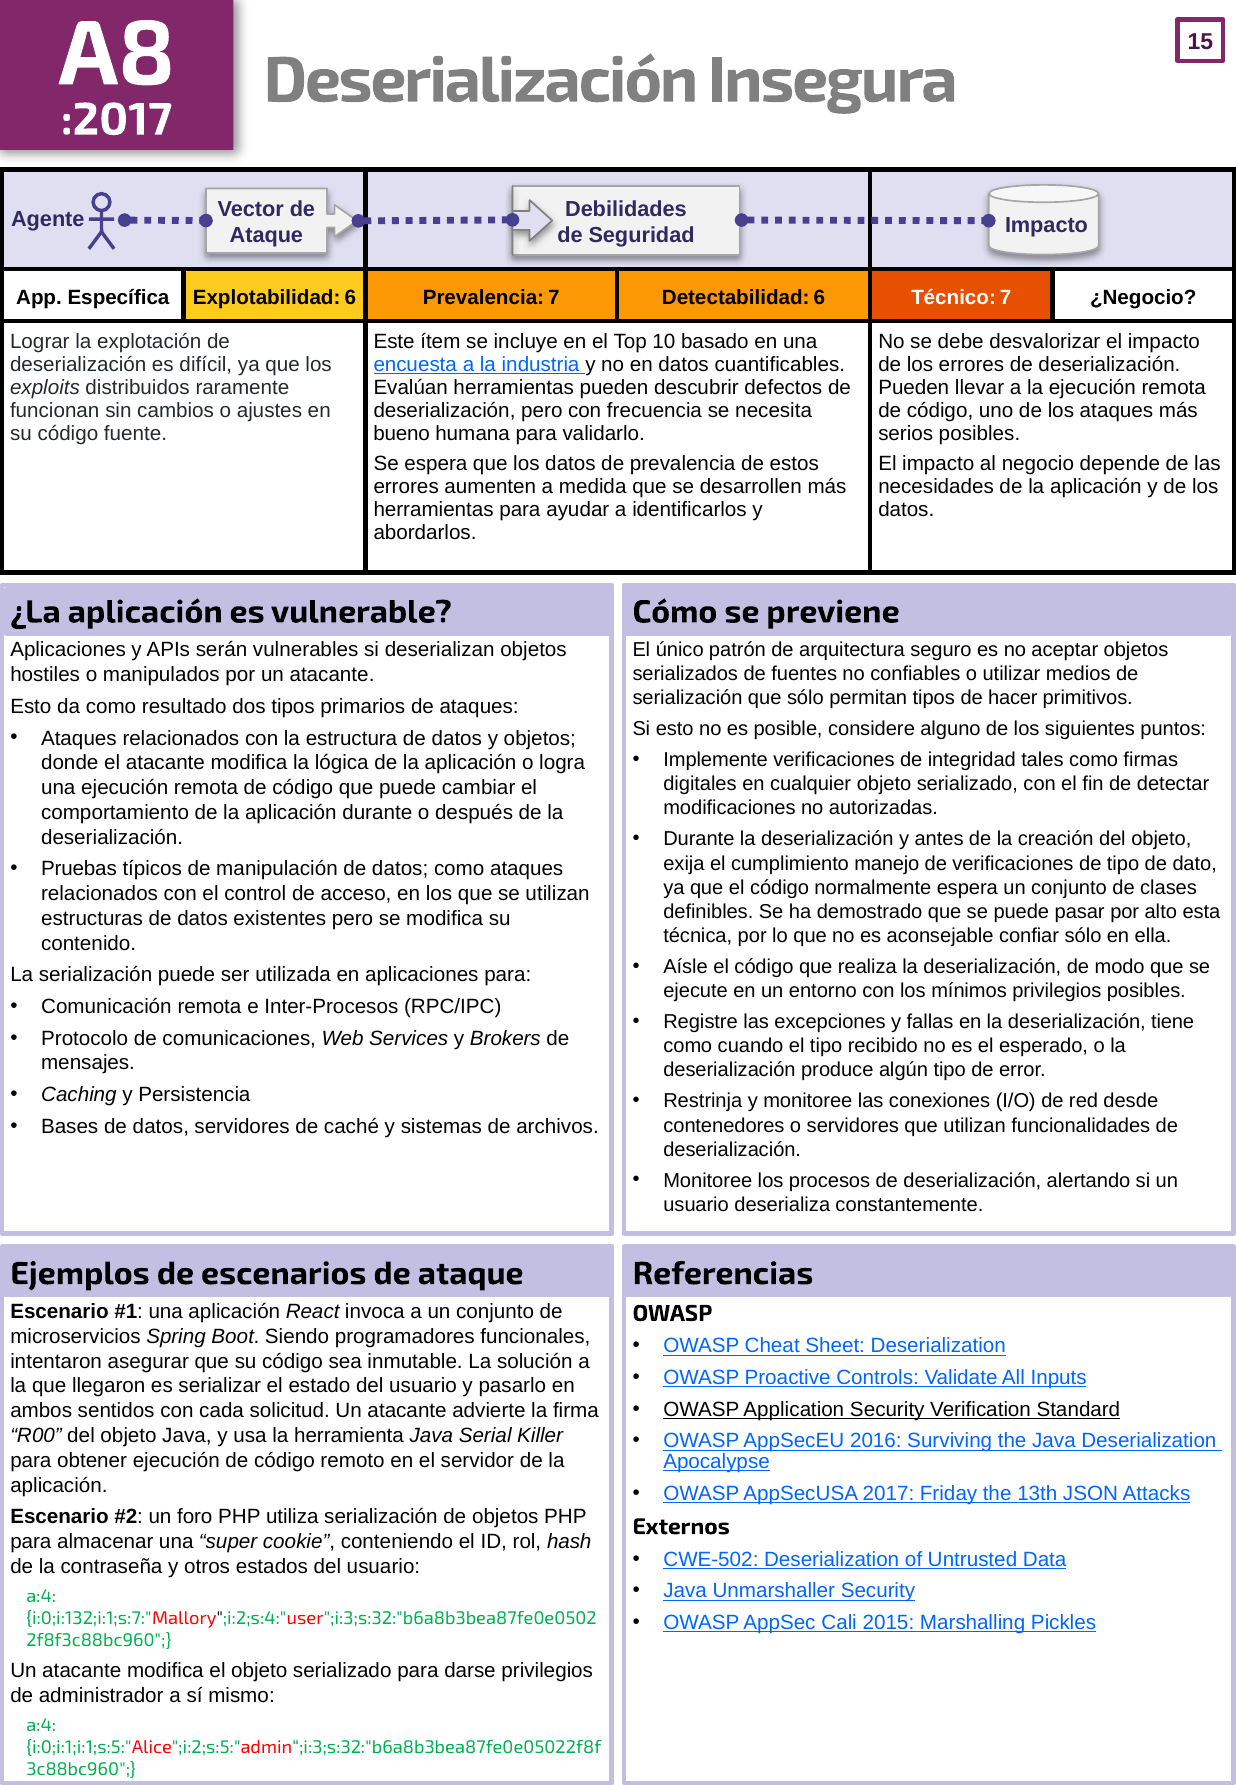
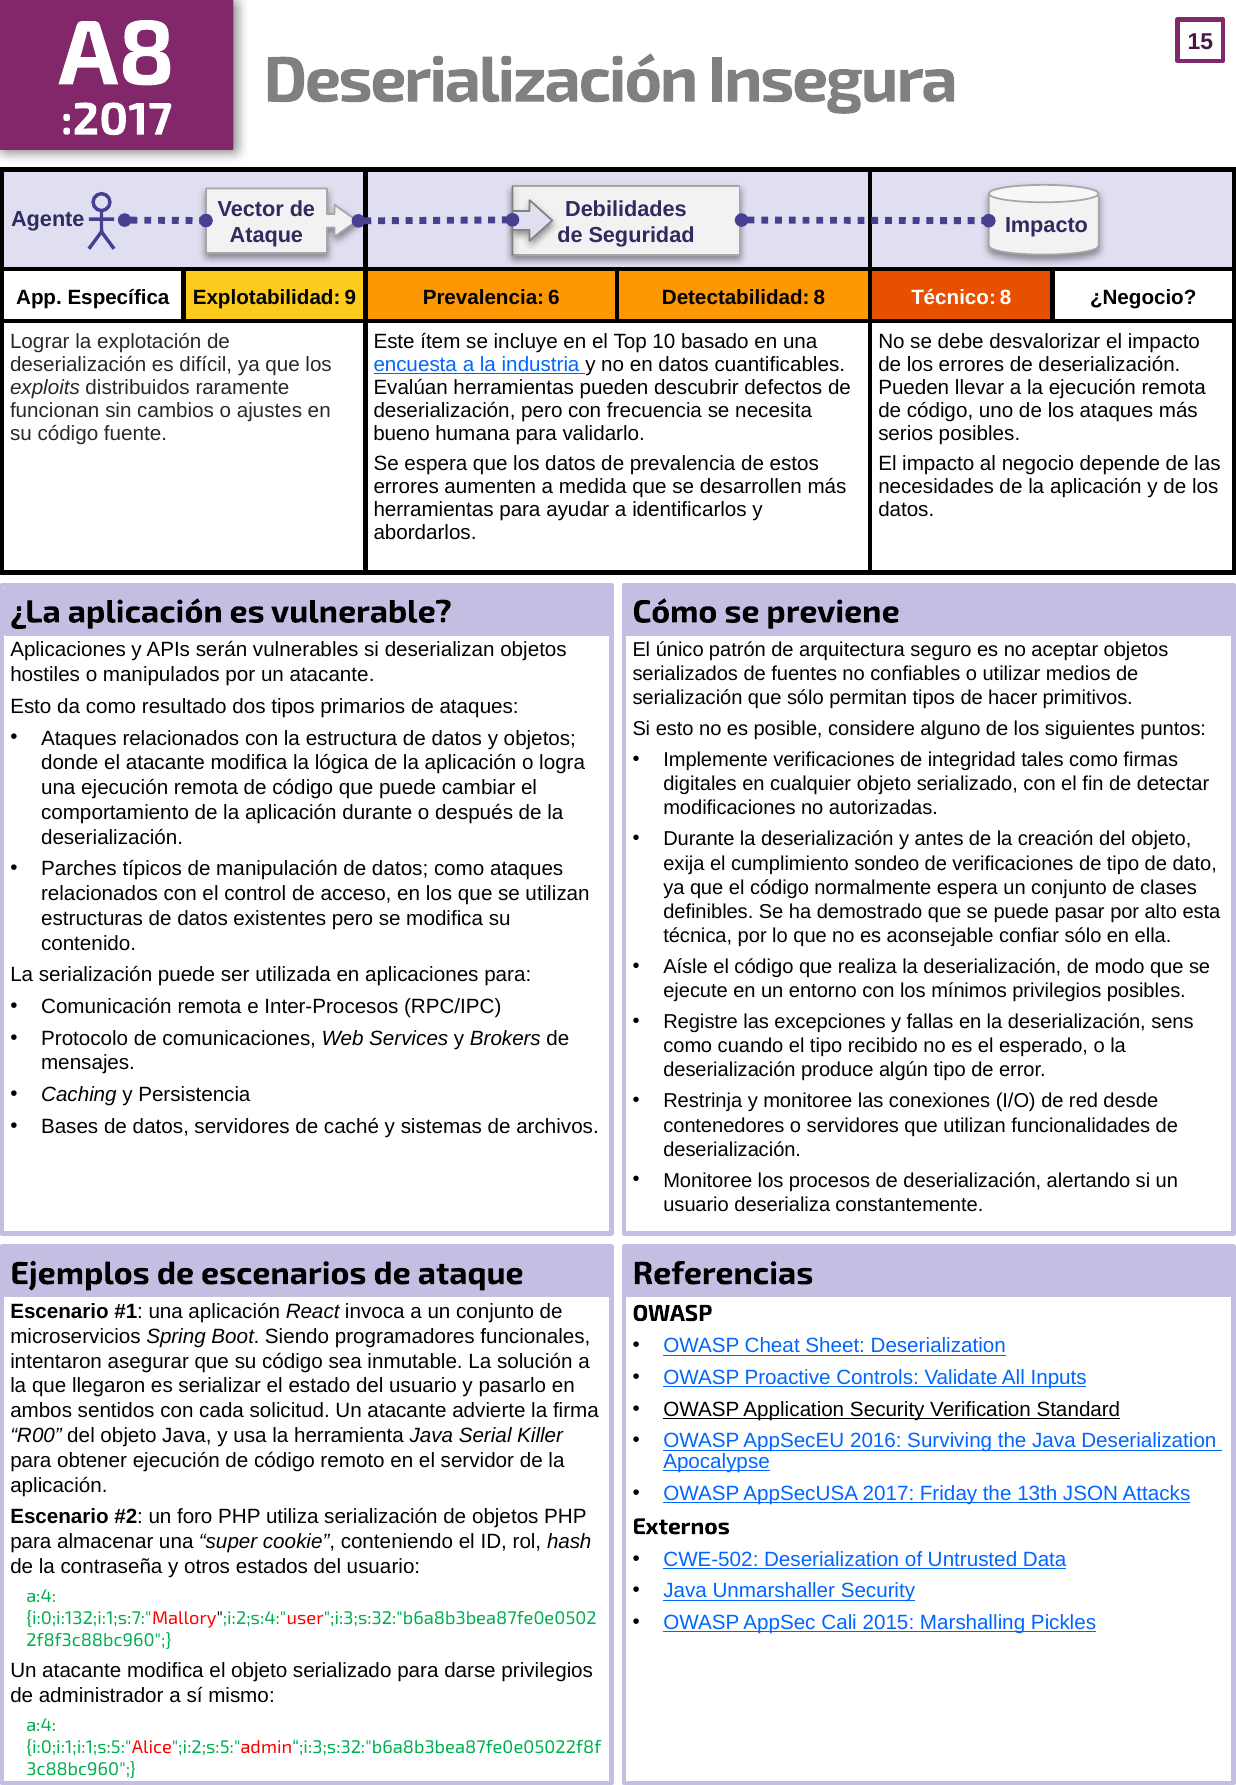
Explotabilidad 6: 6 -> 9 (350, 298)
Prevalencia 7: 7 -> 6 (554, 298)
Detectabilidad 6: 6 -> 8 (819, 298)
Técnico 7: 7 -> 8 (1006, 298)
manejo: manejo -> sondeo (887, 864)
Pruebas: Pruebas -> Parches (79, 869)
tiene: tiene -> sens (1173, 1022)
